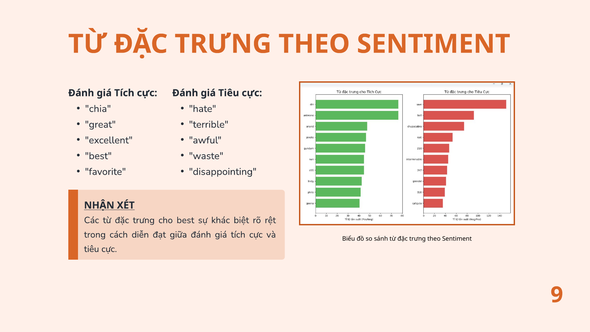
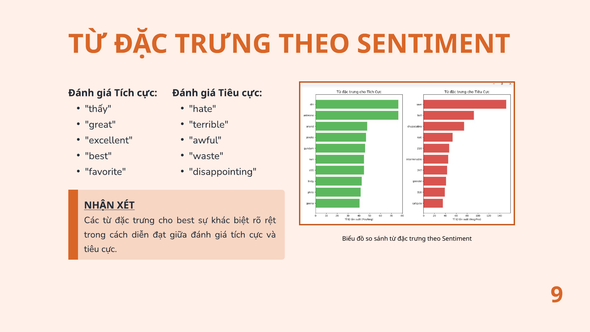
chia: chia -> thấy (98, 109)
